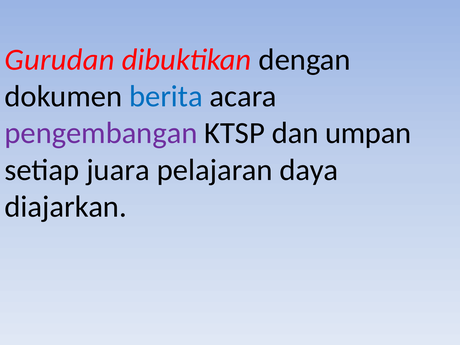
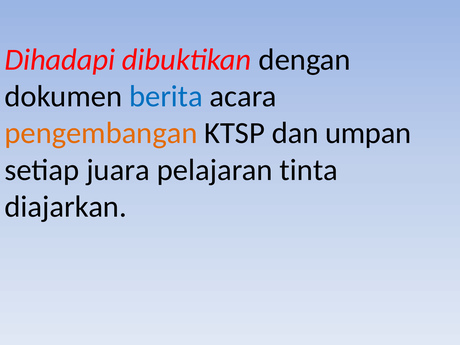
Gurudan: Gurudan -> Dihadapi (60, 60)
pengembangan colour: purple -> orange (101, 133)
daya: daya -> tinta (309, 170)
